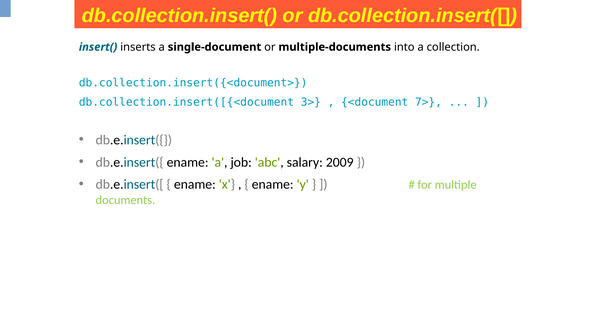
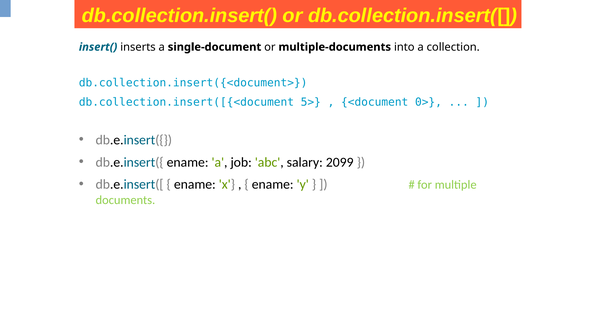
3>: 3> -> 5> (311, 102)
7>: 7> -> 0> (429, 102)
2009: 2009 -> 2099 (340, 162)
